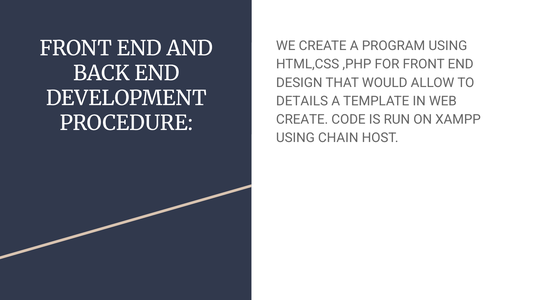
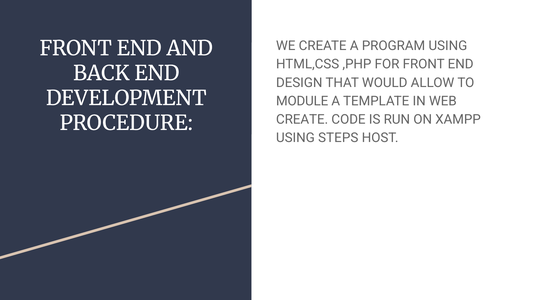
DETAILS: DETAILS -> MODULE (302, 101)
CHAIN: CHAIN -> STEPS (338, 138)
